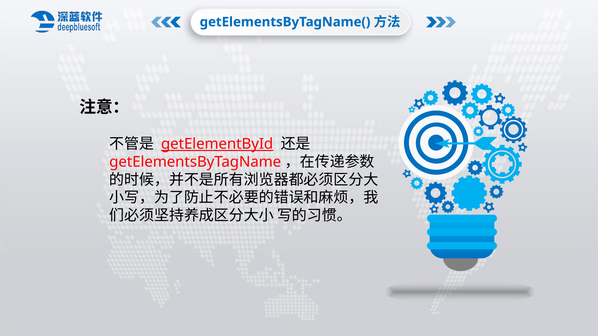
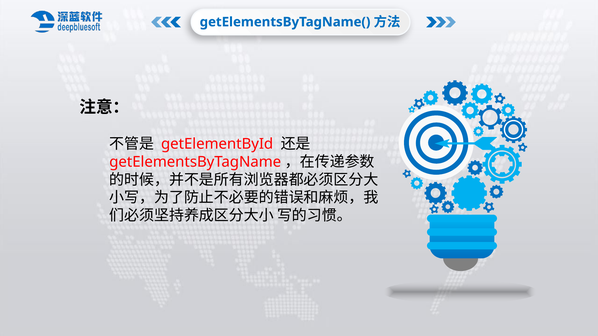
getElementById underline: present -> none (217, 144)
